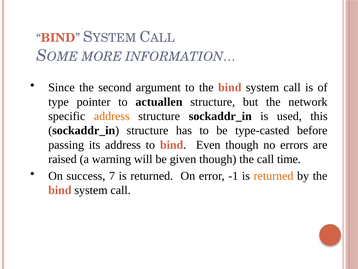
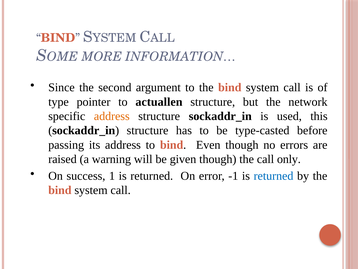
time: time -> only (289, 159)
7: 7 -> 1 (112, 176)
returned colour: orange -> blue (273, 176)
